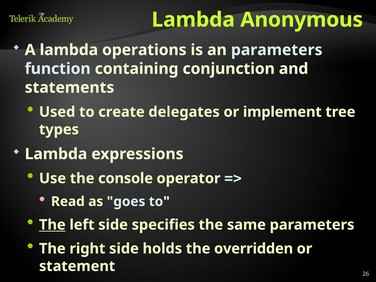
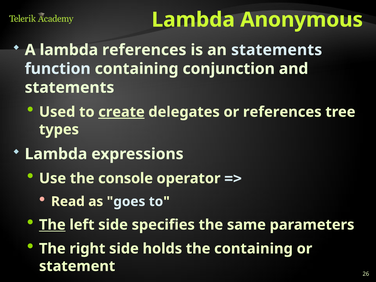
lambda operations: operations -> references (144, 50)
an parameters: parameters -> statements (277, 50)
create underline: none -> present (122, 112)
or implement: implement -> references (282, 112)
the overridden: overridden -> containing (253, 249)
